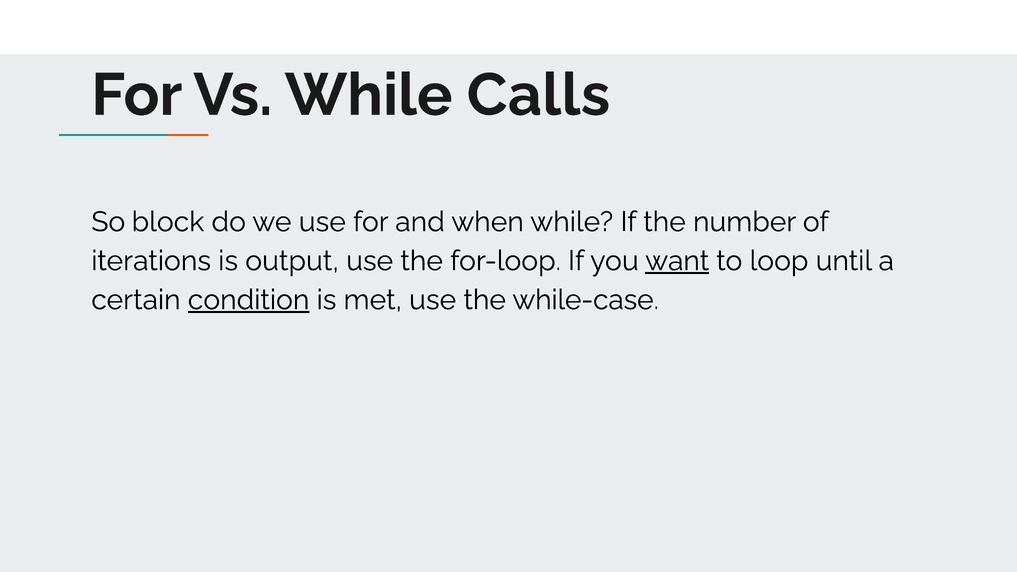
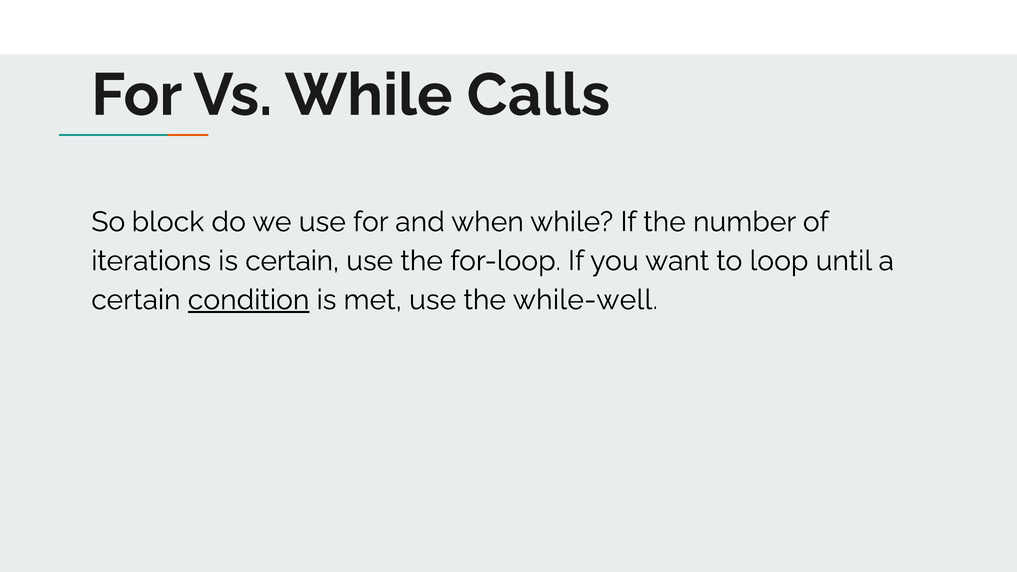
is output: output -> certain (292, 261)
want underline: present -> none (677, 261)
while-case: while-case -> while-well (585, 300)
